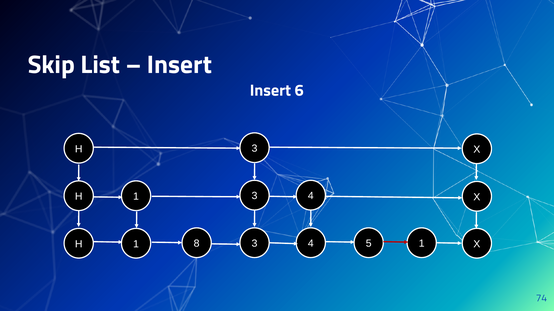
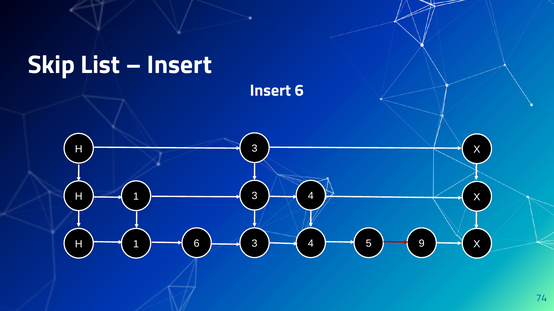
5 1: 1 -> 9 (422, 244)
1 8: 8 -> 6 (197, 244)
